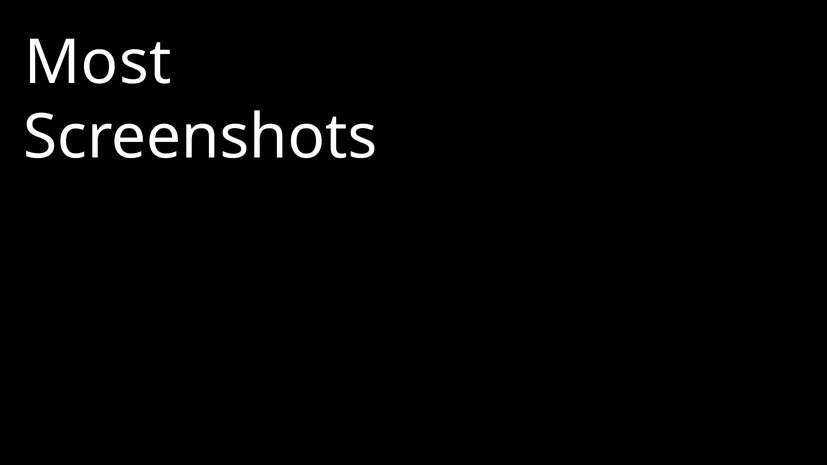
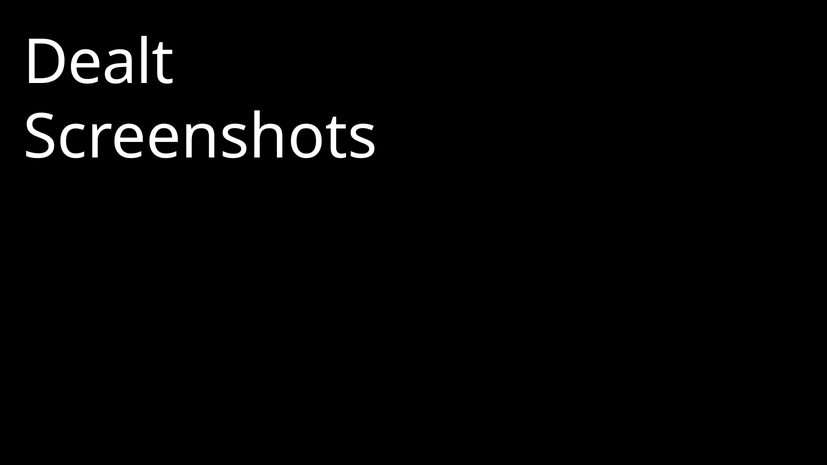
Most: Most -> Dealt (99, 63)
